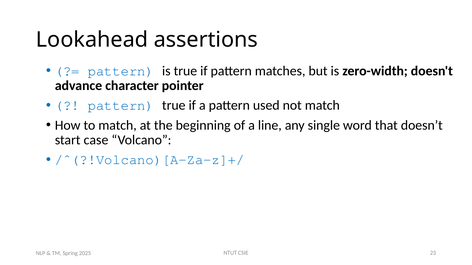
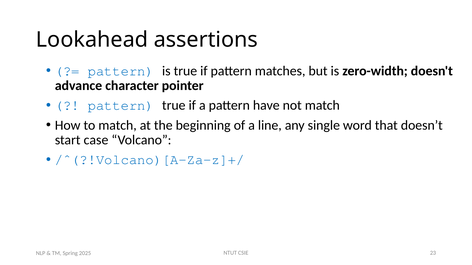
used: used -> have (266, 106)
